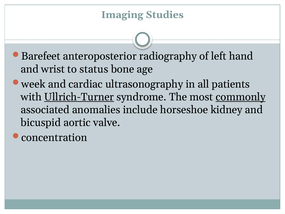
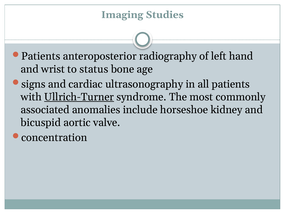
Barefeet: Barefeet -> Patients (41, 56)
week: week -> signs (33, 84)
commonly underline: present -> none (241, 97)
